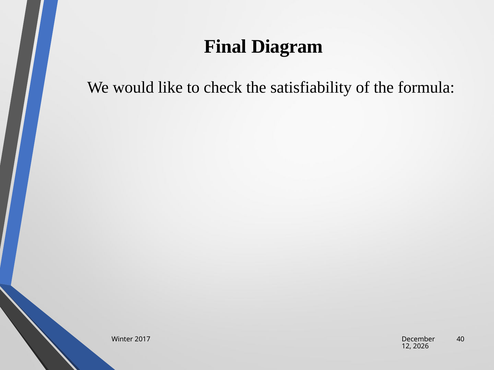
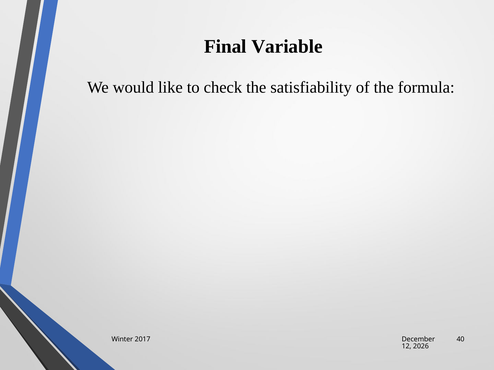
Diagram: Diagram -> Variable (287, 47)
